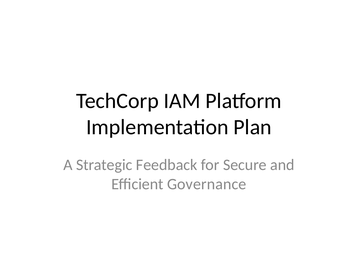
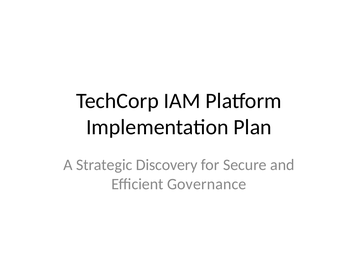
Feedback: Feedback -> Discovery (167, 165)
